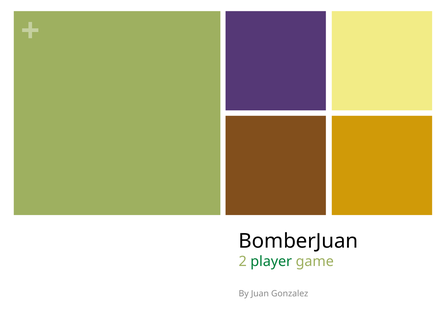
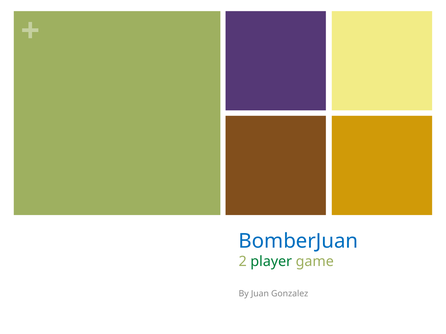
BomberJuan colour: black -> blue (298, 241)
